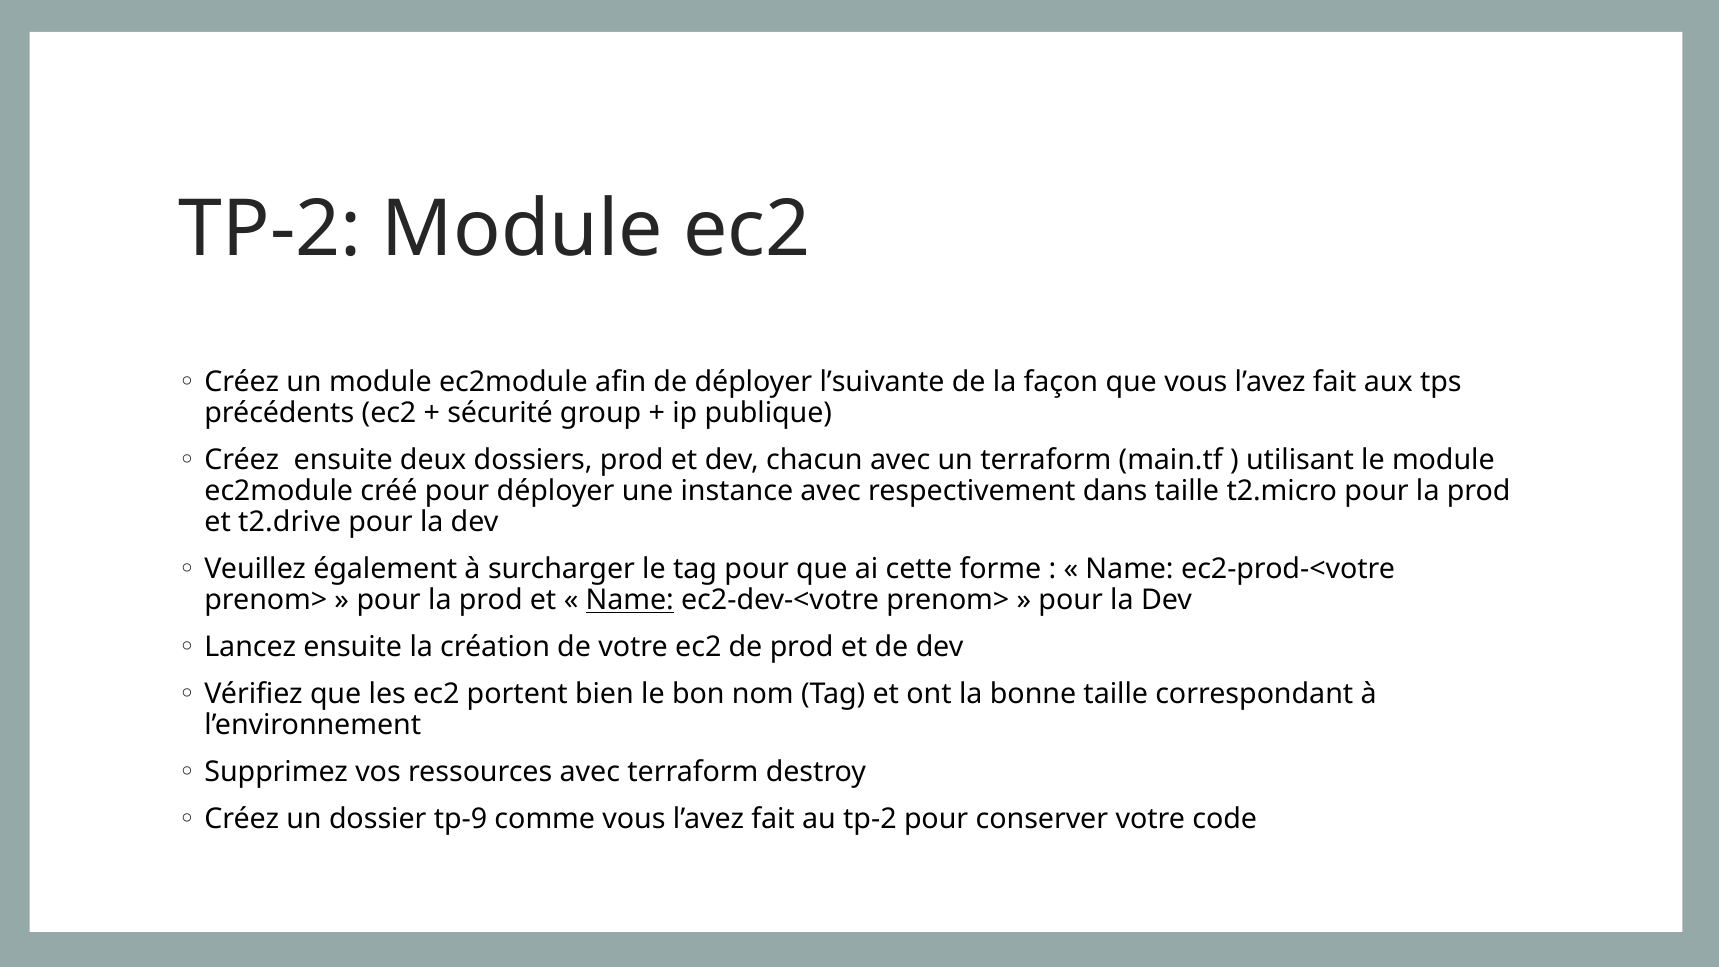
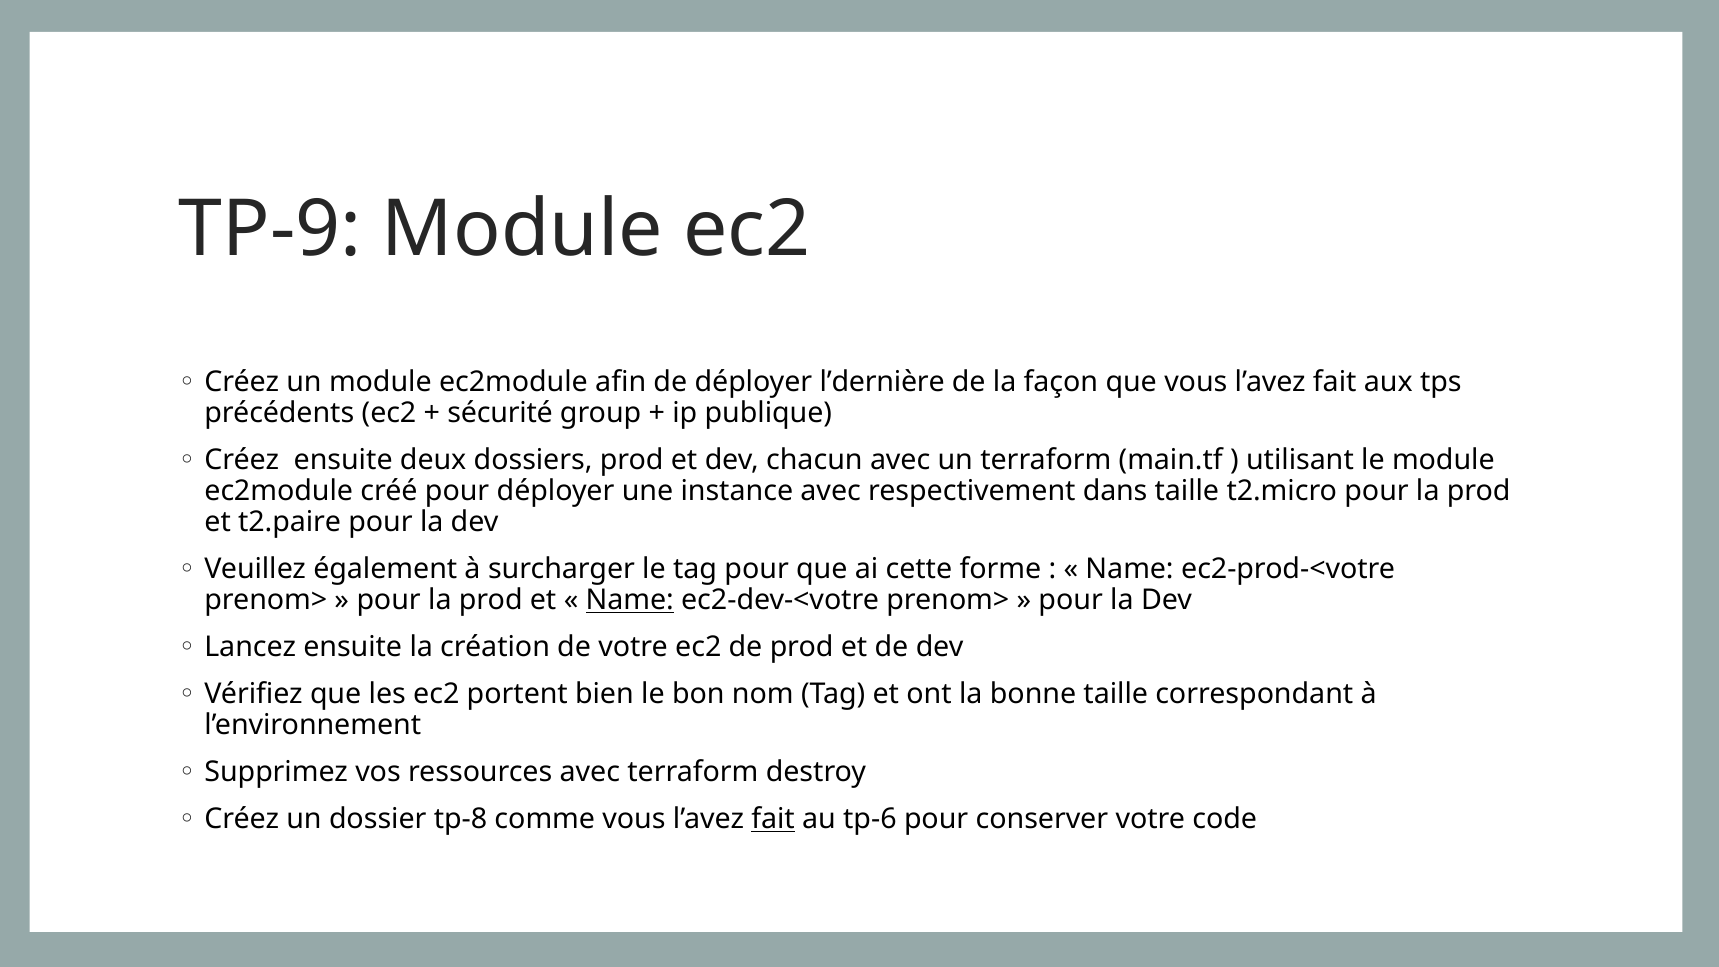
TP-2: TP-2 -> TP-9 (270, 230)
l’suivante: l’suivante -> l’dernière (882, 382)
t2.drive: t2.drive -> t2.paire (290, 522)
tp-9: tp-9 -> tp-8 (461, 819)
fait underline: none -> present (773, 819)
au tp-2: tp-2 -> tp-6 (870, 819)
